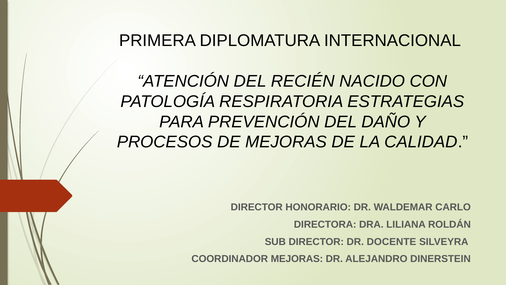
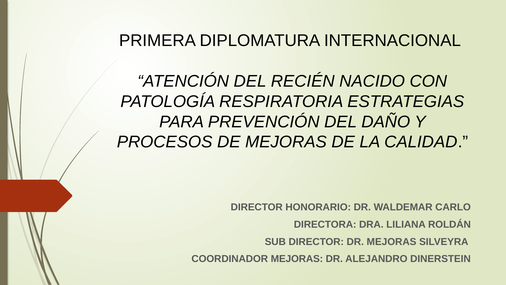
DR DOCENTE: DOCENTE -> MEJORAS (391, 241)
